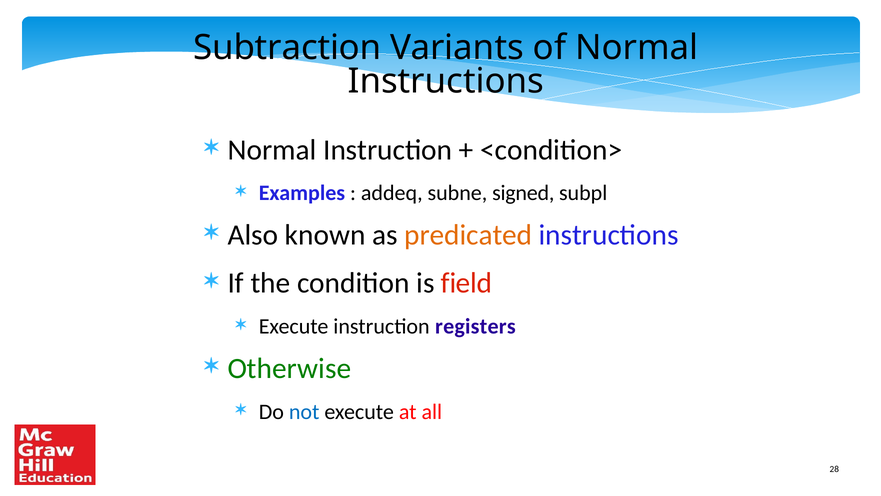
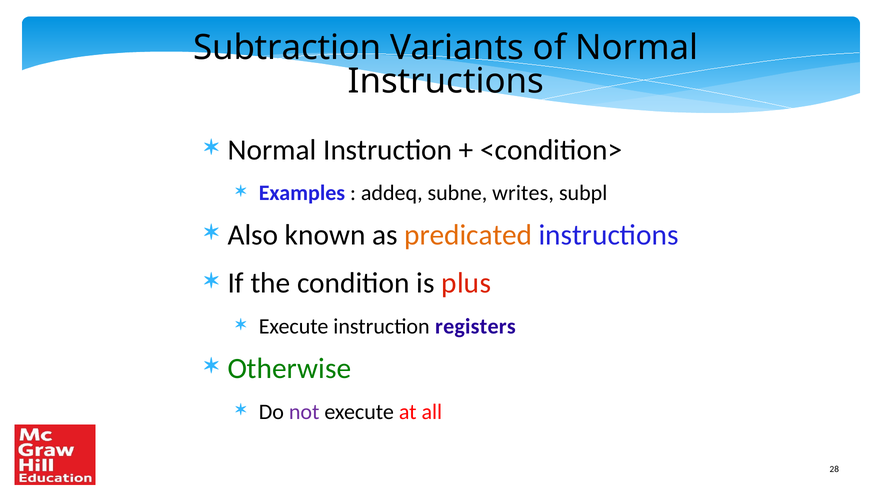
signed: signed -> writes (523, 193)
field: field -> plus (466, 283)
not colour: blue -> purple (304, 411)
